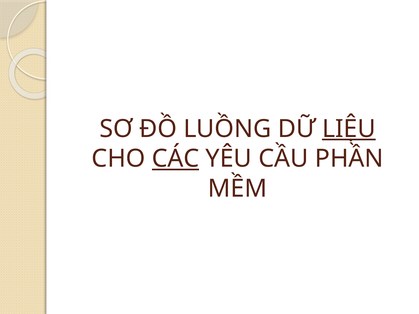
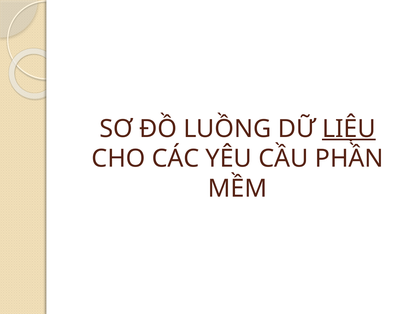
CÁC underline: present -> none (176, 159)
